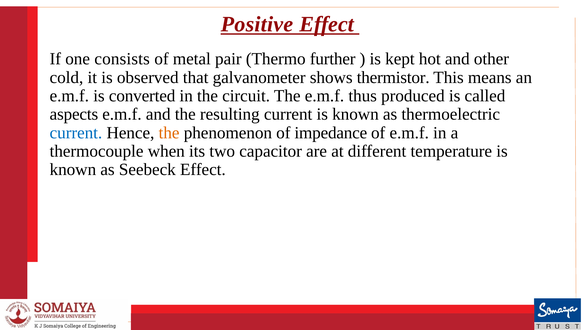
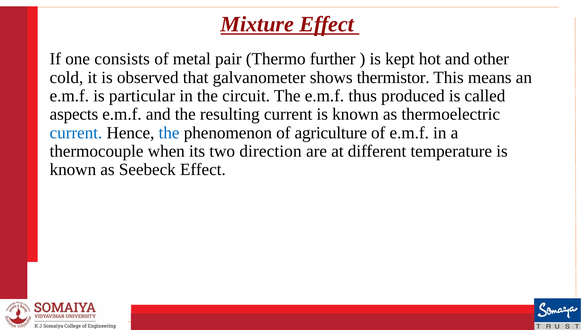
Positive: Positive -> Mixture (257, 24)
converted: converted -> particular (142, 96)
the colour: orange -> blue (169, 133)
impedance: impedance -> agriculture (331, 133)
capacitor: capacitor -> direction (271, 151)
